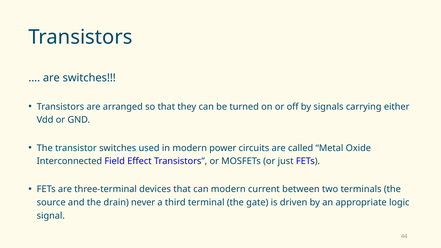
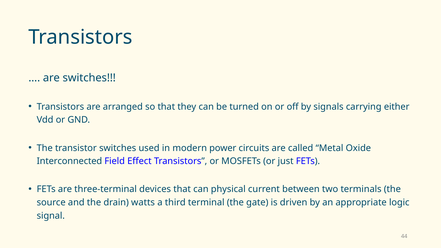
can modern: modern -> physical (228, 189)
never: never -> watts (143, 203)
